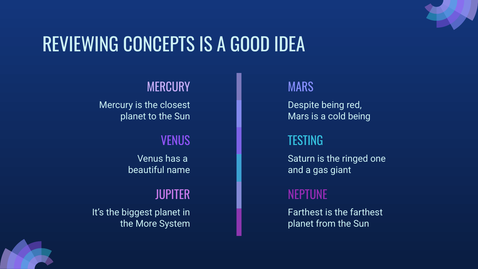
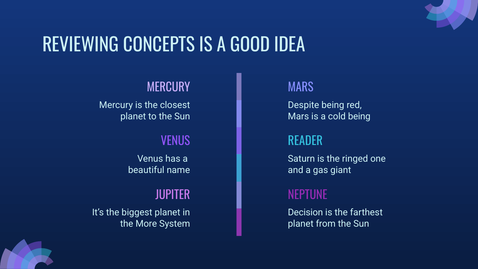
TESTING: TESTING -> READER (305, 141)
Farthest: Farthest -> Decision (305, 212)
